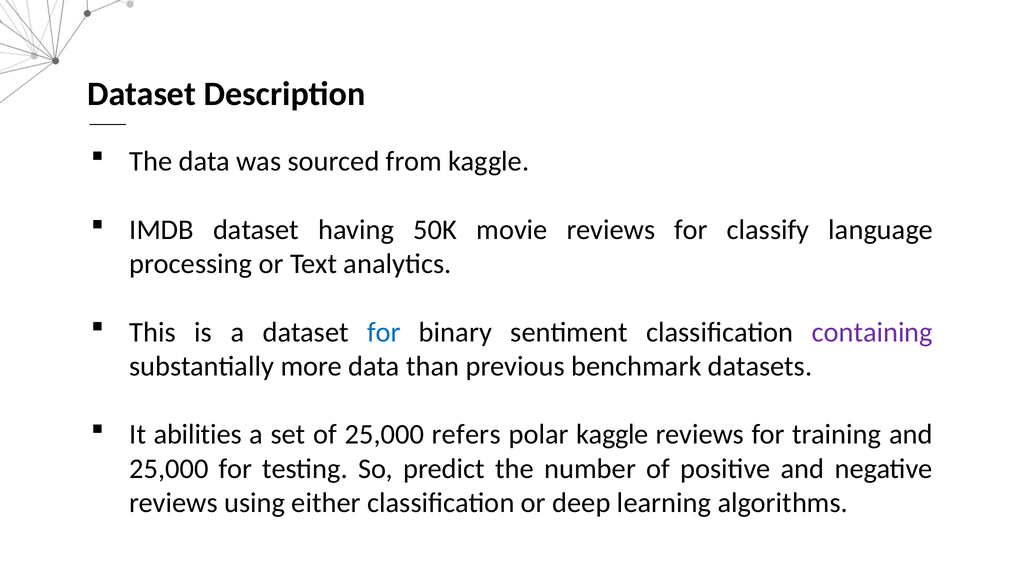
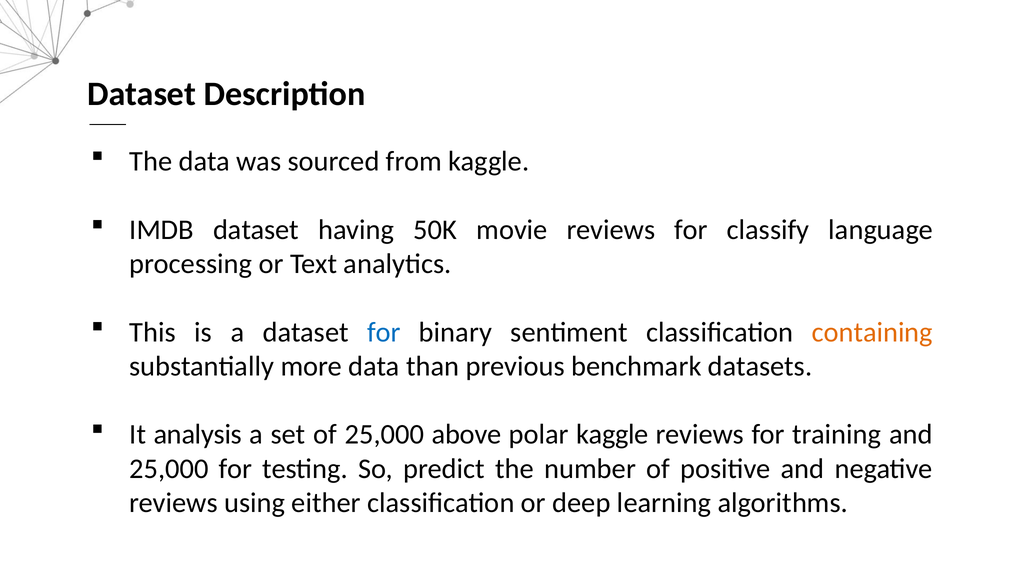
containing colour: purple -> orange (872, 332)
abilities: abilities -> analysis (198, 435)
refers: refers -> above (467, 435)
